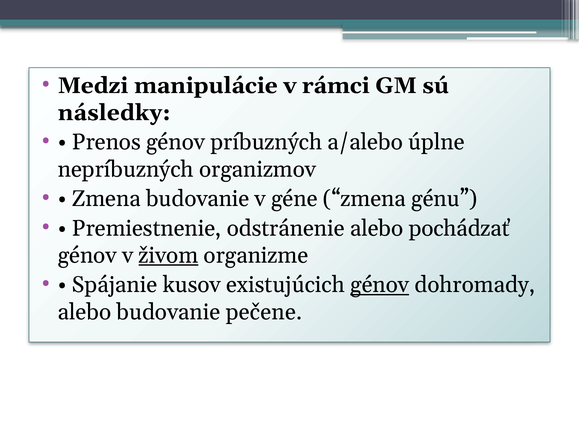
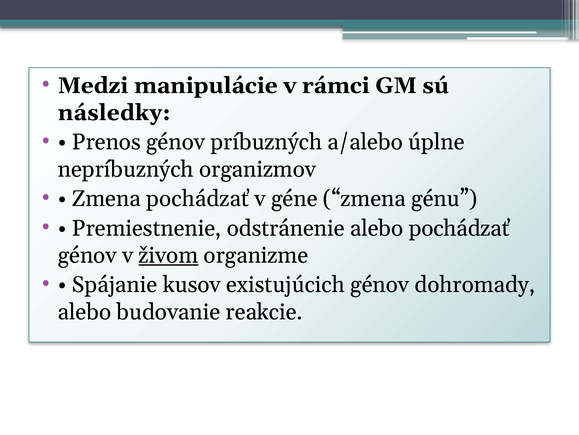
Zmena budovanie: budovanie -> pochádzať (198, 198)
génov underline: present -> none (380, 284)
pečene: pečene -> reakcie (264, 311)
